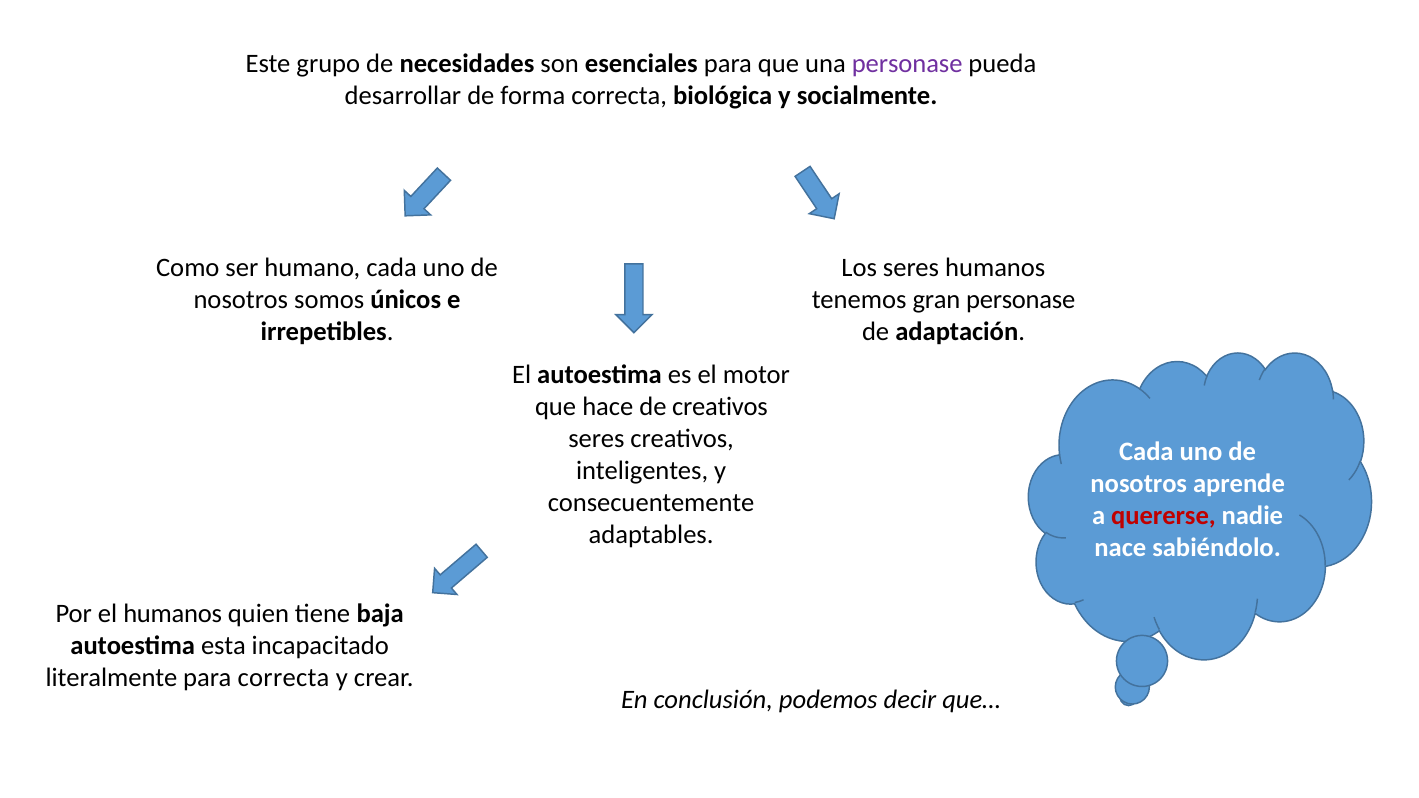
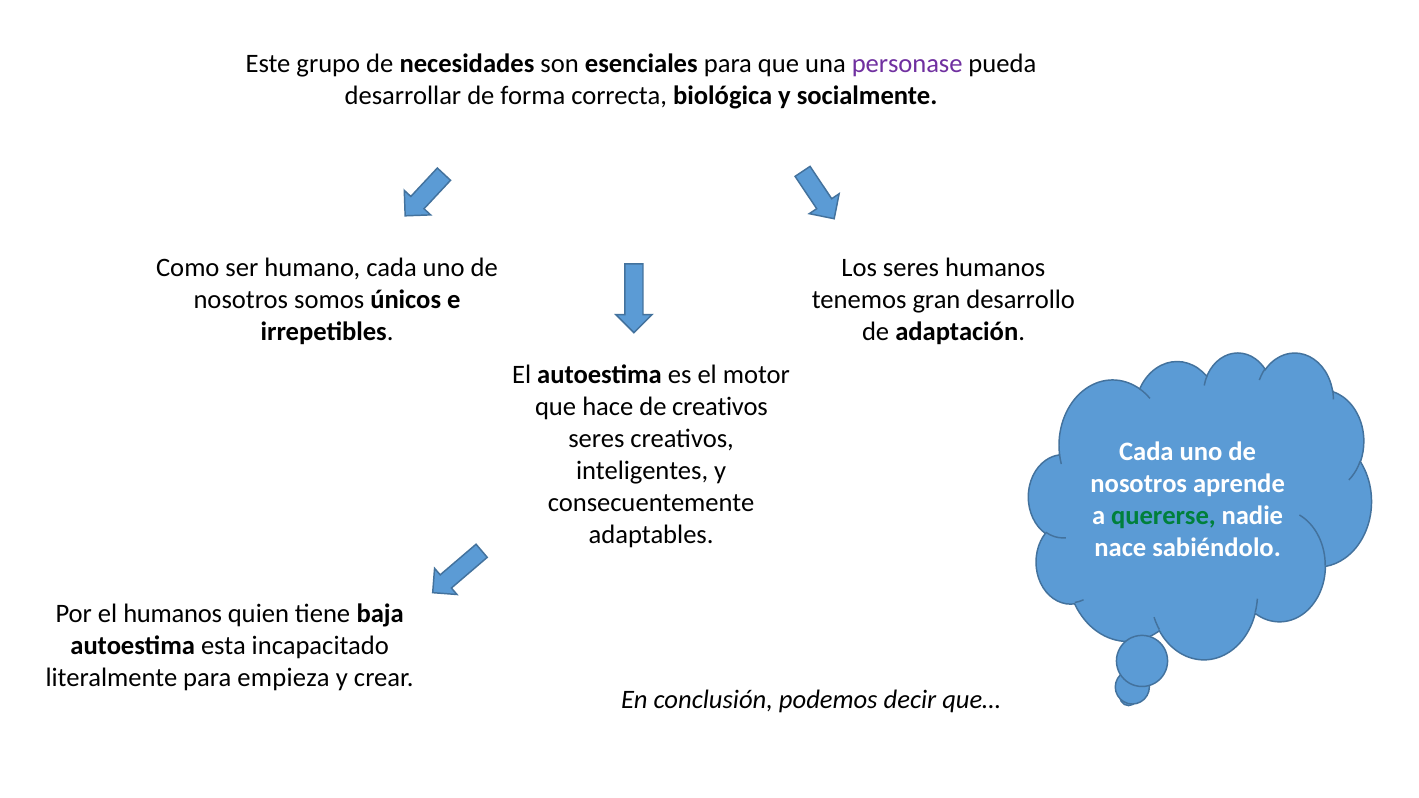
gran personase: personase -> desarrollo (1021, 300)
quererse colour: red -> green (1163, 516)
para correcta: correcta -> empieza (284, 678)
